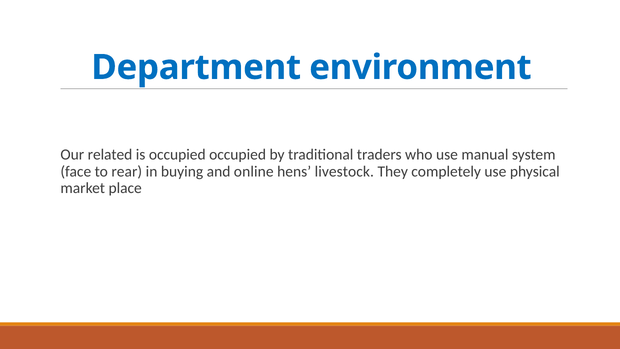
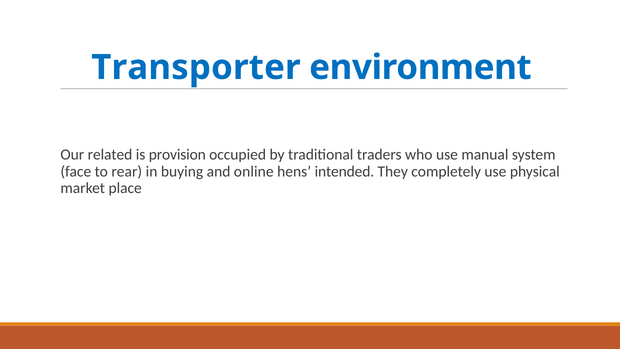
Department: Department -> Transporter (196, 67)
is occupied: occupied -> provision (177, 155)
livestock: livestock -> intended (344, 171)
